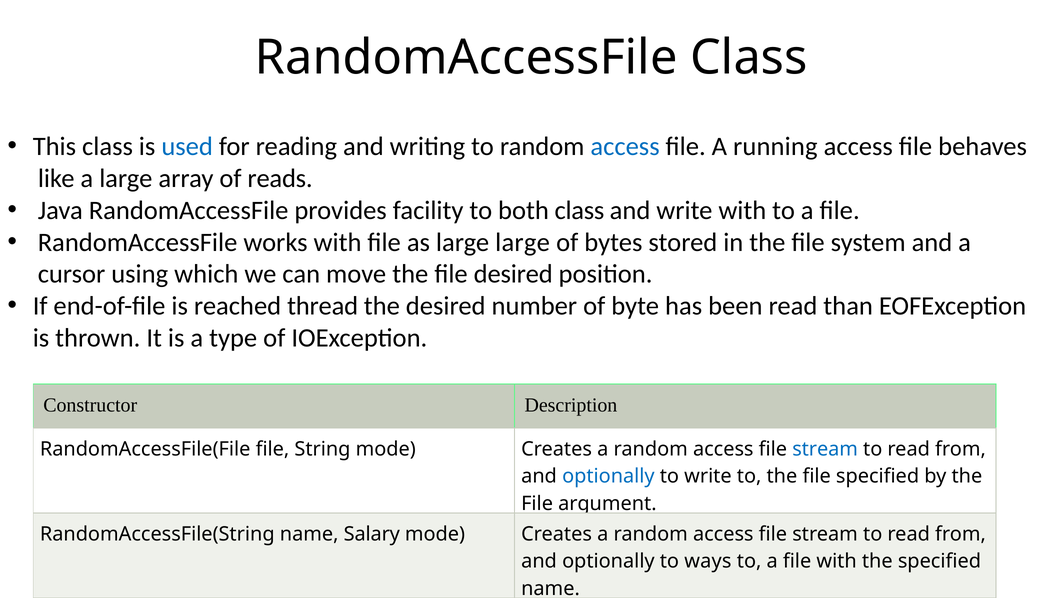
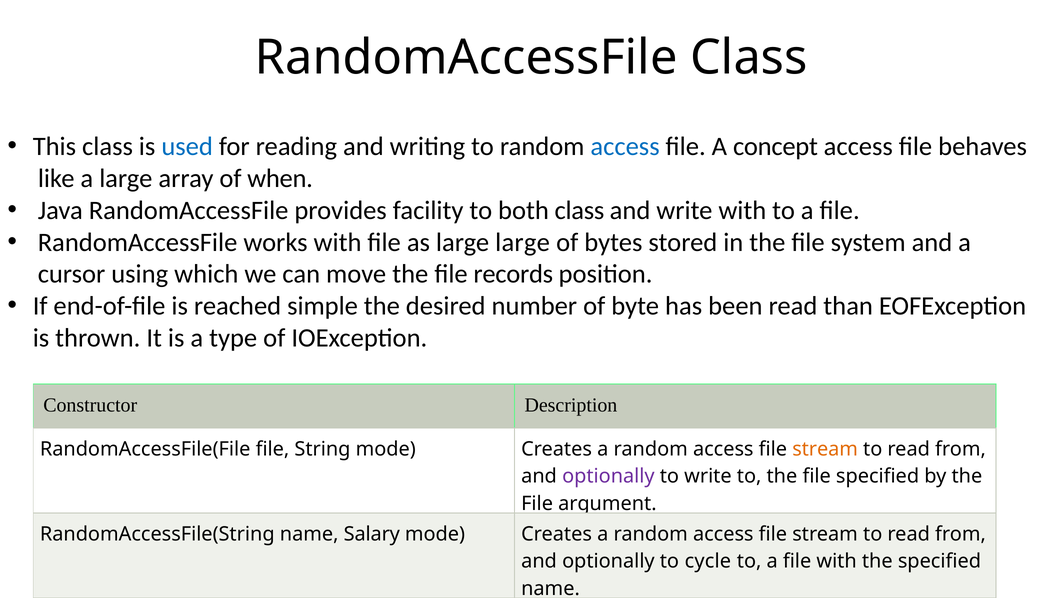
running: running -> concept (775, 147)
reads: reads -> when (280, 179)
file desired: desired -> records (513, 274)
thread: thread -> simple (323, 306)
stream colour: blue -> orange (825, 449)
optionally colour: blue -> purple (608, 476)
ways: ways -> cycle (708, 561)
